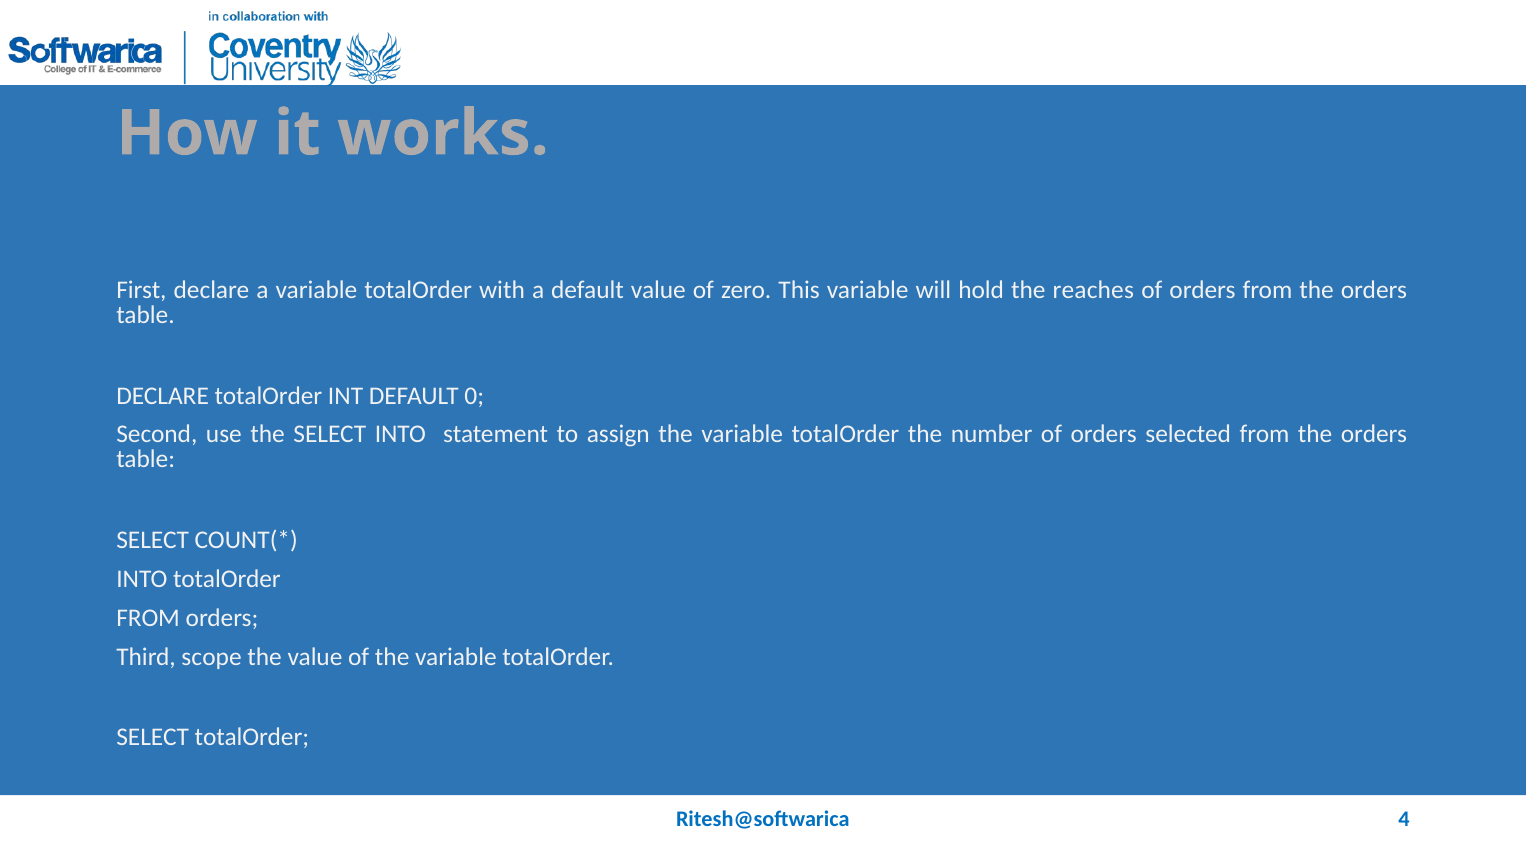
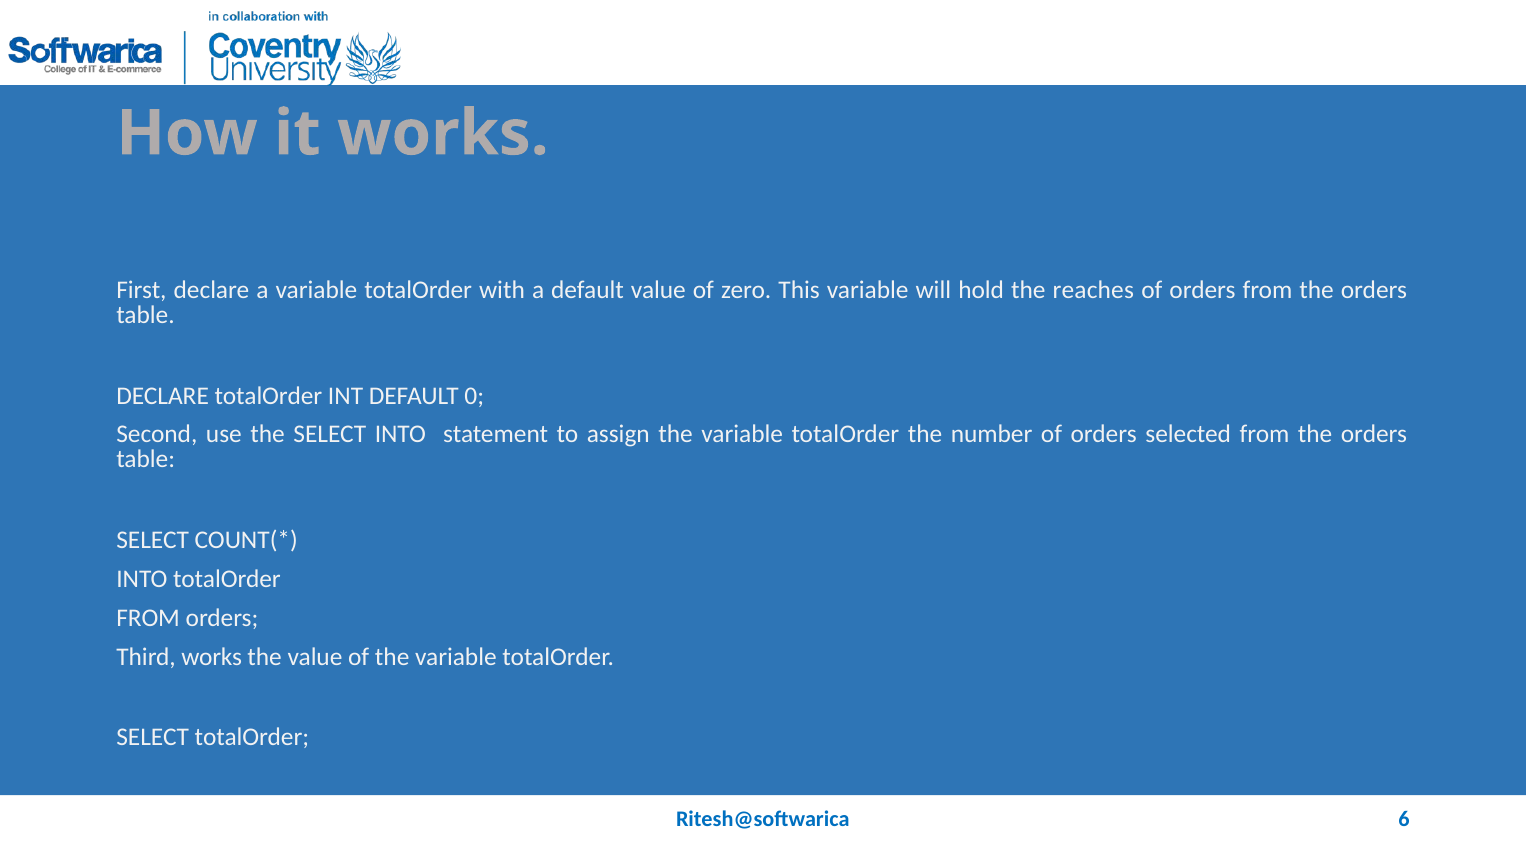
Third scope: scope -> works (212, 657)
4: 4 -> 6 (1404, 820)
